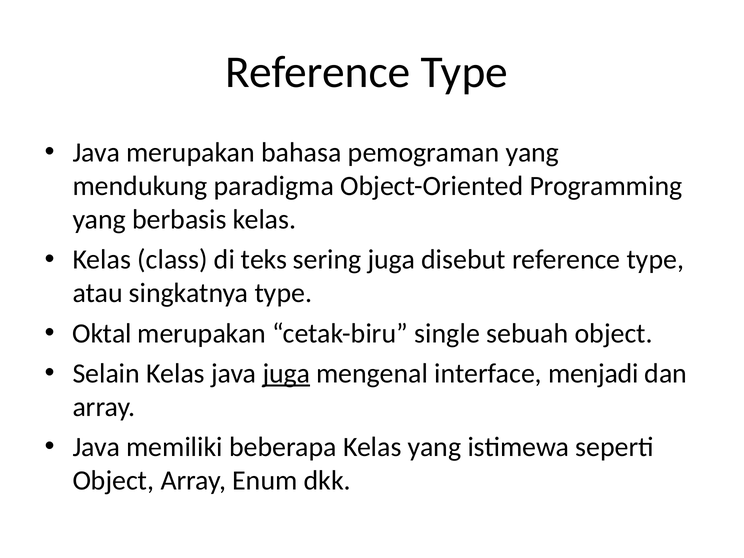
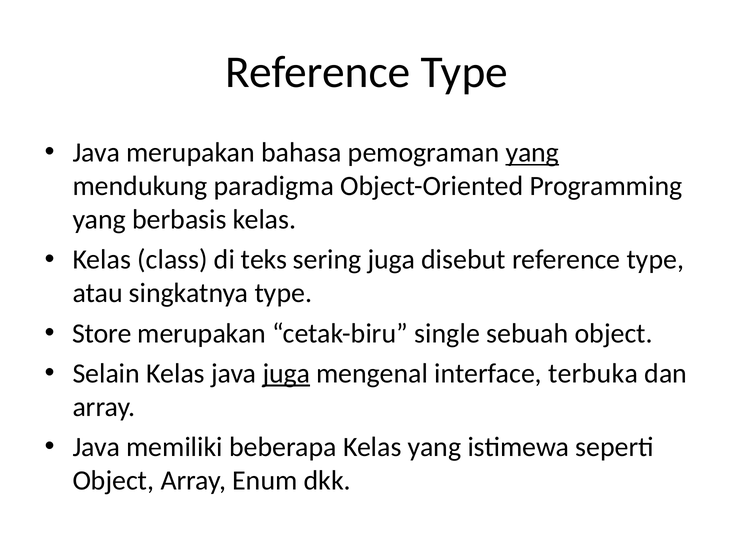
yang underline: none -> present (532, 153)
Oktal: Oktal -> Store (102, 333)
menjadi: menjadi -> terbuka (593, 374)
